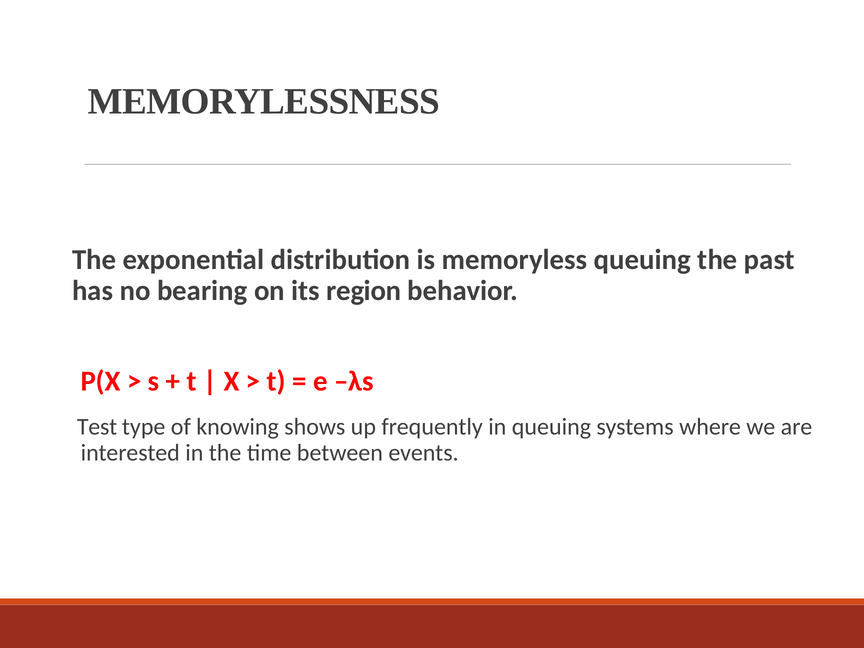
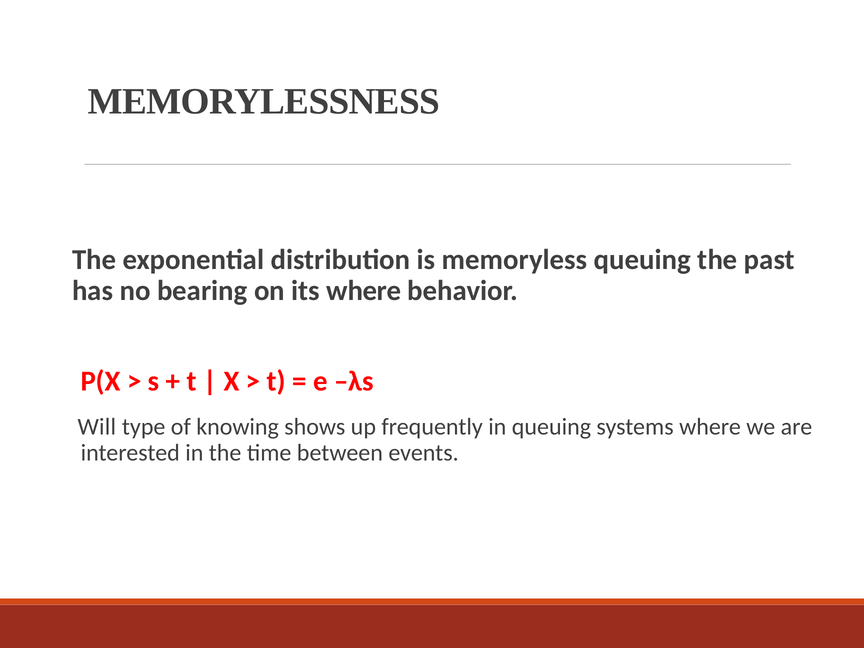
its region: region -> where (364, 291)
Test: Test -> Will (97, 427)
